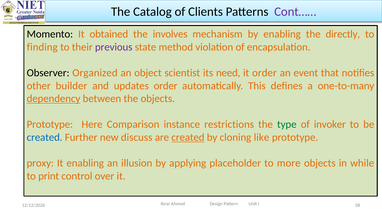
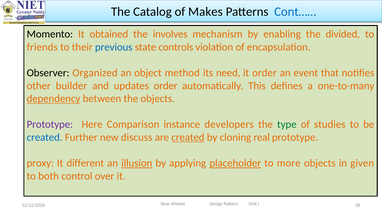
Clients: Clients -> Makes (205, 12)
Cont…… colour: purple -> blue (295, 12)
directly: directly -> divided (343, 34)
finding: finding -> friends (42, 47)
previous colour: purple -> blue (114, 47)
method: method -> controls (176, 47)
scientist: scientist -> method (182, 73)
Prototype colour: orange -> purple (50, 124)
restrictions: restrictions -> developers (229, 124)
invoker: invoker -> studies (330, 124)
like: like -> real (262, 137)
It enabling: enabling -> different (85, 163)
illusion underline: none -> present (137, 163)
placeholder underline: none -> present (235, 163)
while: while -> given (362, 163)
print: print -> both (49, 176)
